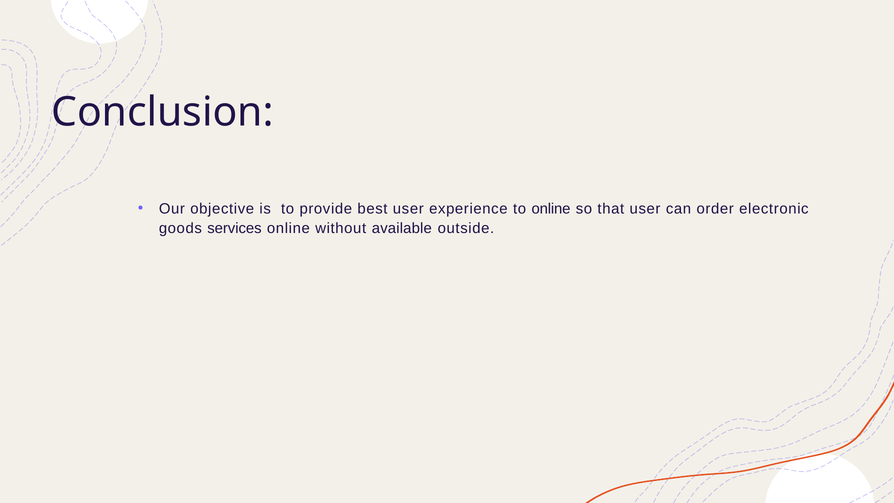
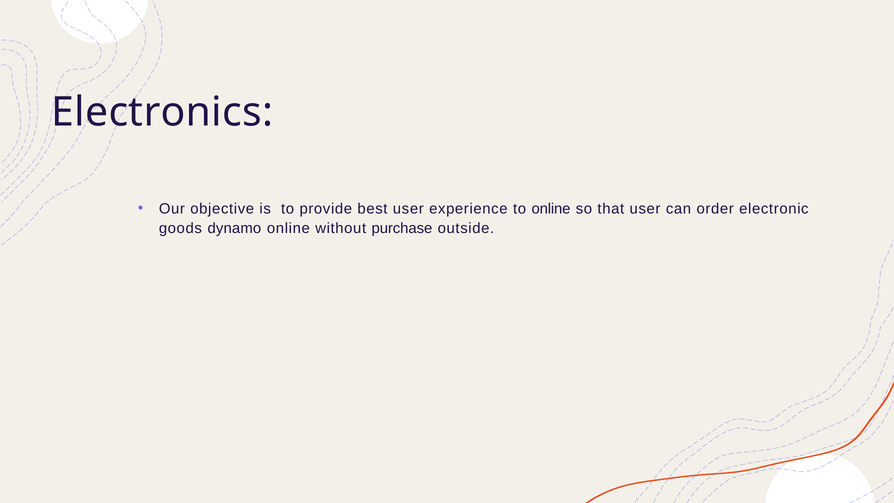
Conclusion: Conclusion -> Electronics (162, 112)
services: services -> dynamo (234, 228)
available: available -> purchase (402, 228)
